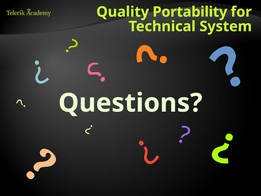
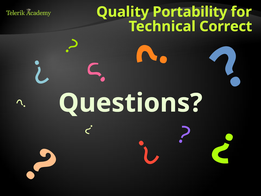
System: System -> Correct (226, 26)
